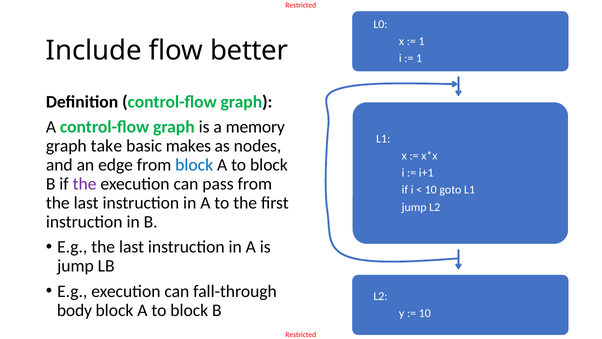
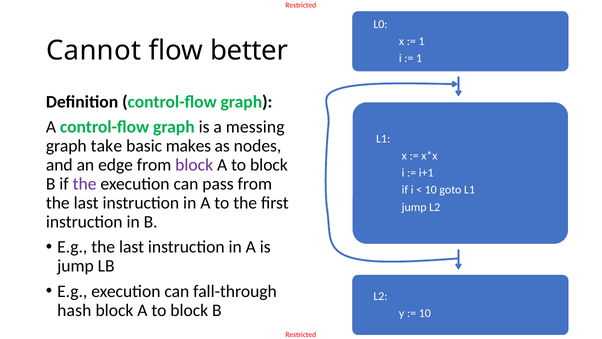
Include: Include -> Cannot (94, 51)
memory: memory -> messing (255, 127)
block colour: blue -> purple (194, 165)
body: body -> hash (74, 310)
